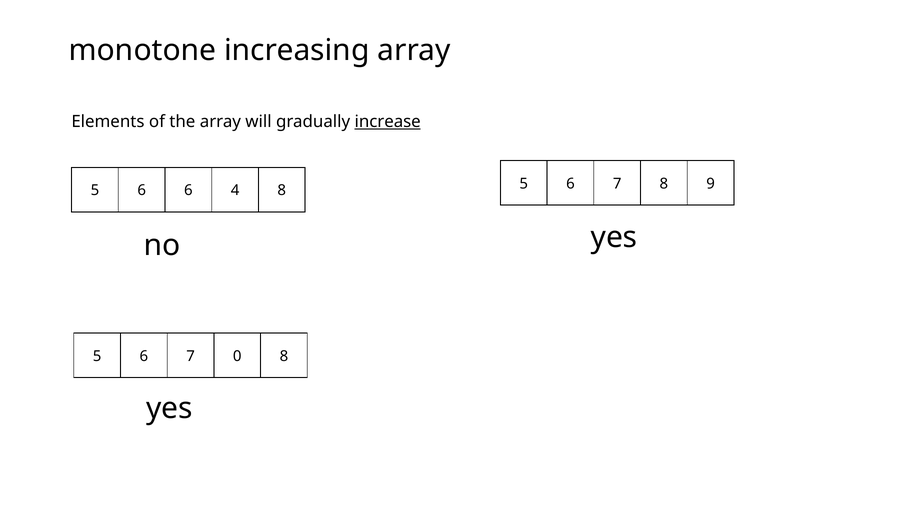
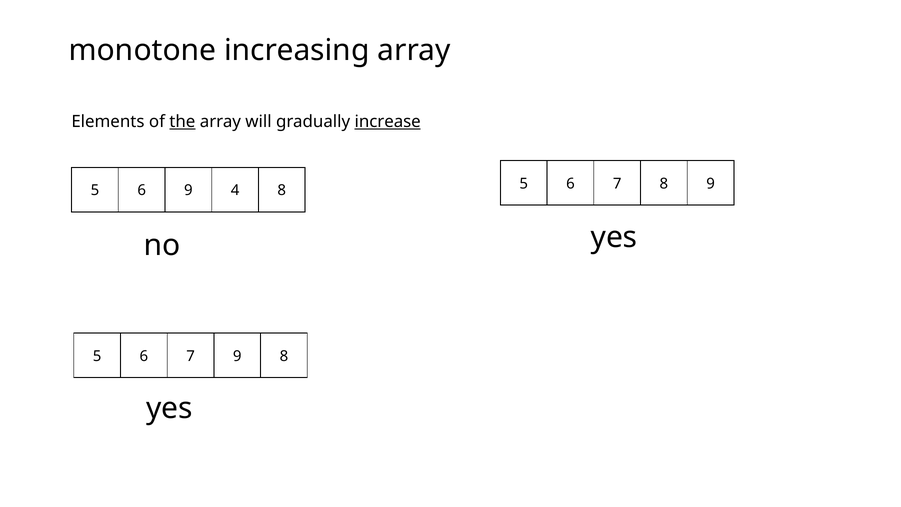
the underline: none -> present (182, 122)
6 6: 6 -> 9 (188, 190)
7 0: 0 -> 9 (237, 356)
